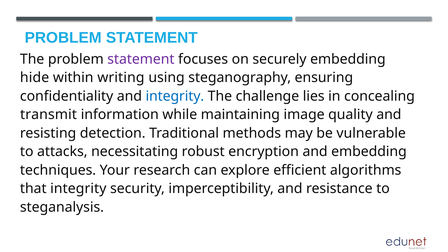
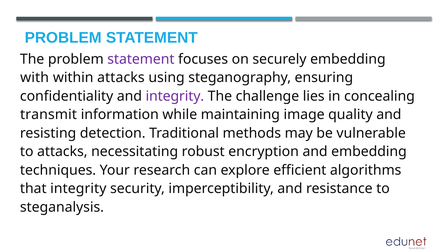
hide: hide -> with (35, 78)
within writing: writing -> attacks (121, 78)
integrity colour: blue -> purple (175, 96)
